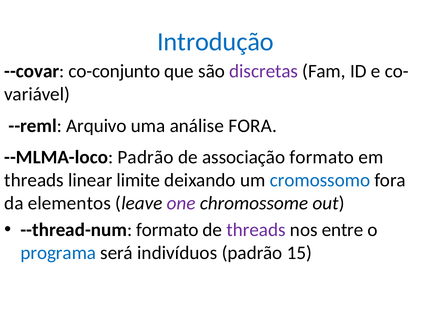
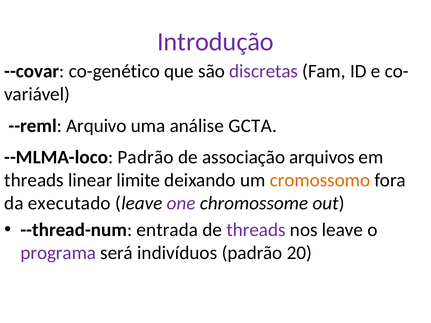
Introdução colour: blue -> purple (215, 42)
co-conjunto: co-conjunto -> co-genético (114, 71)
análise FORA: FORA -> GCTA (253, 126)
associação formato: formato -> arquivos (322, 157)
cromossomo colour: blue -> orange (320, 180)
elementos: elementos -> executado (69, 203)
--thread-num formato: formato -> entrada (167, 230)
nos entre: entre -> leave (343, 230)
programa colour: blue -> purple (58, 253)
15: 15 -> 20 (299, 253)
